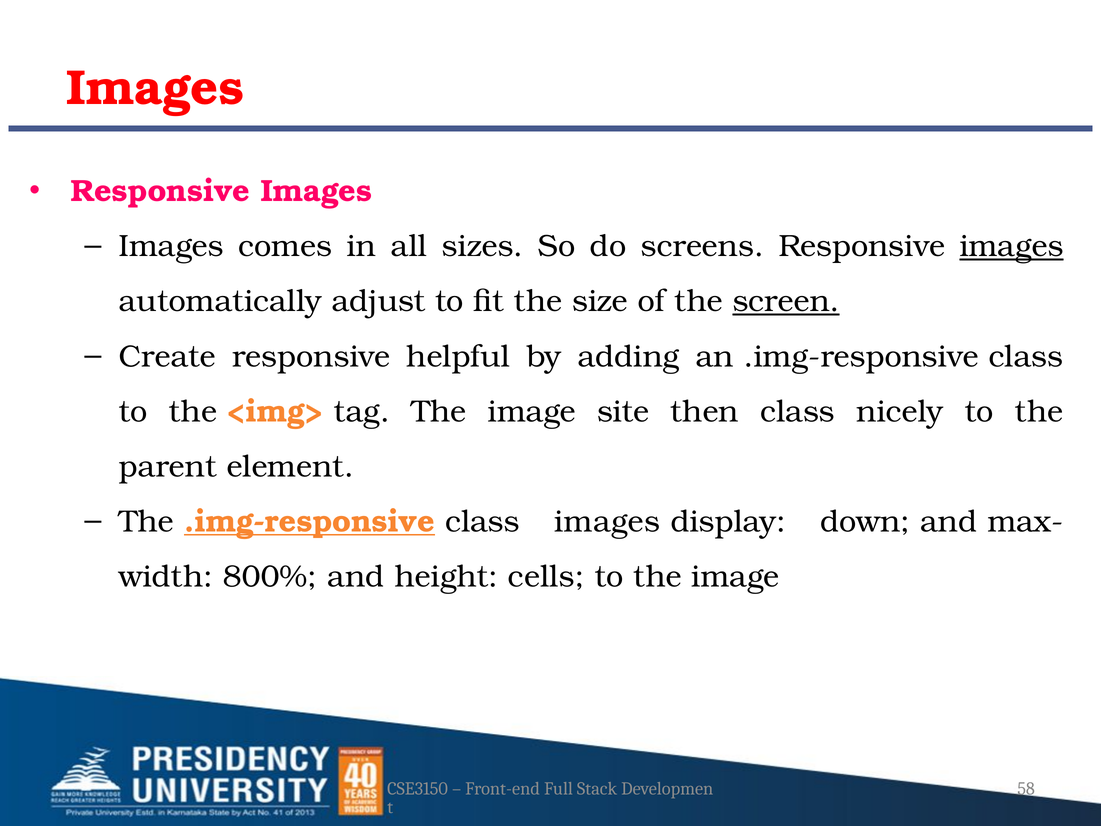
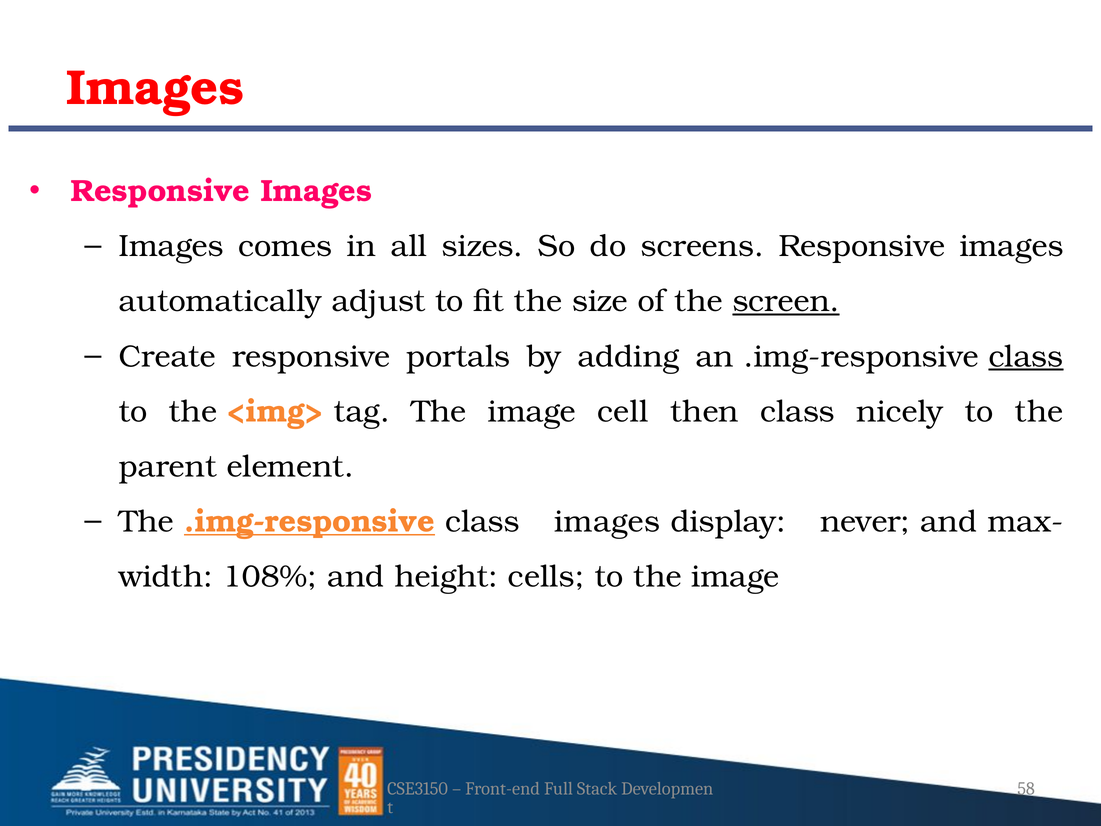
images underline: present -> none (1012, 246)
helpful: helpful -> portals (458, 356)
class underline: none -> present (1026, 356)
site: site -> cell (623, 411)
down: down -> never (865, 521)
800%: 800% -> 108% (270, 577)
